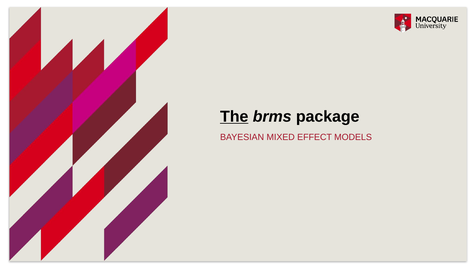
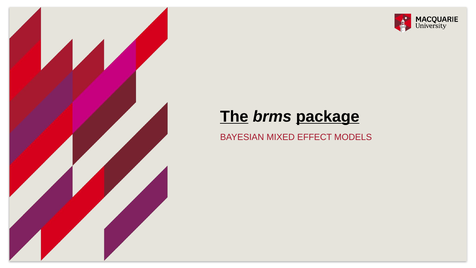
package underline: none -> present (328, 116)
